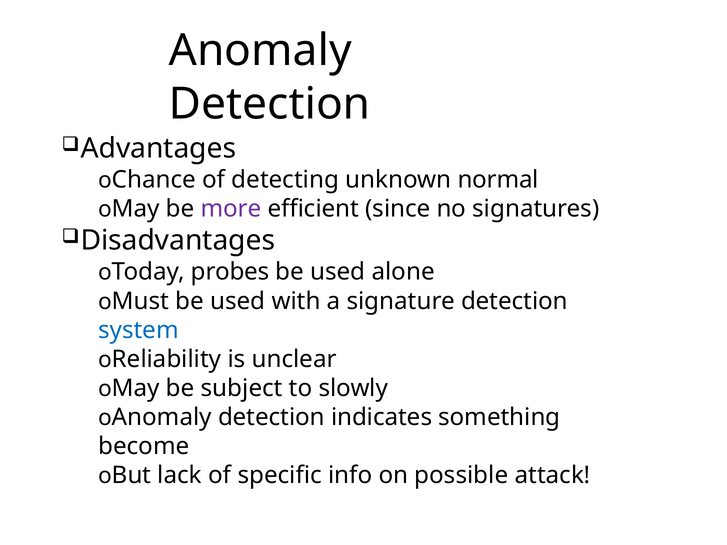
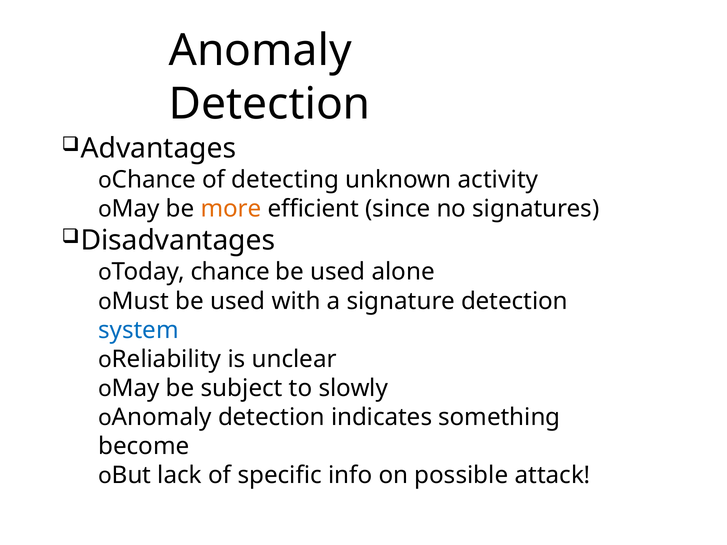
normal: normal -> activity (498, 180)
more colour: purple -> orange (231, 209)
probes: probes -> chance (230, 272)
